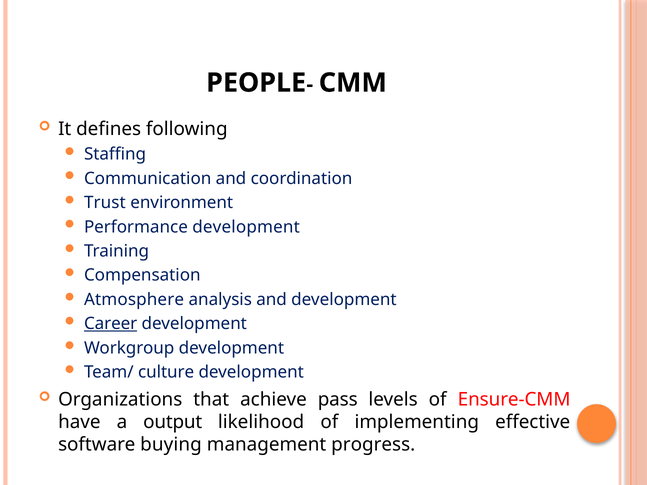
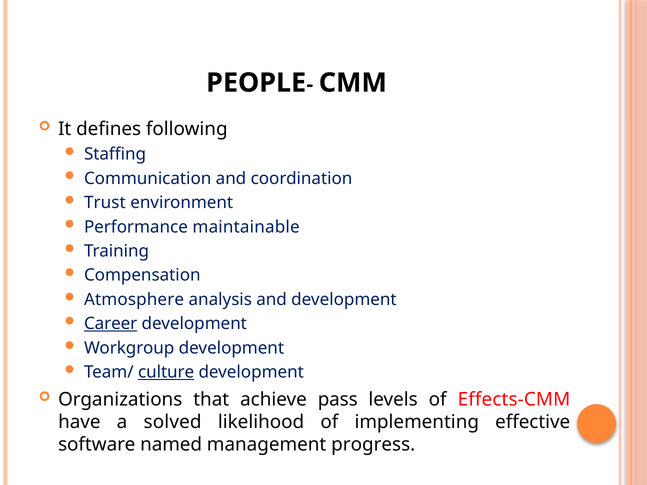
Performance development: development -> maintainable (246, 227)
culture underline: none -> present (166, 373)
Ensure-CMM: Ensure-CMM -> Effects-CMM (514, 400)
output: output -> solved (173, 422)
buying: buying -> named (171, 445)
